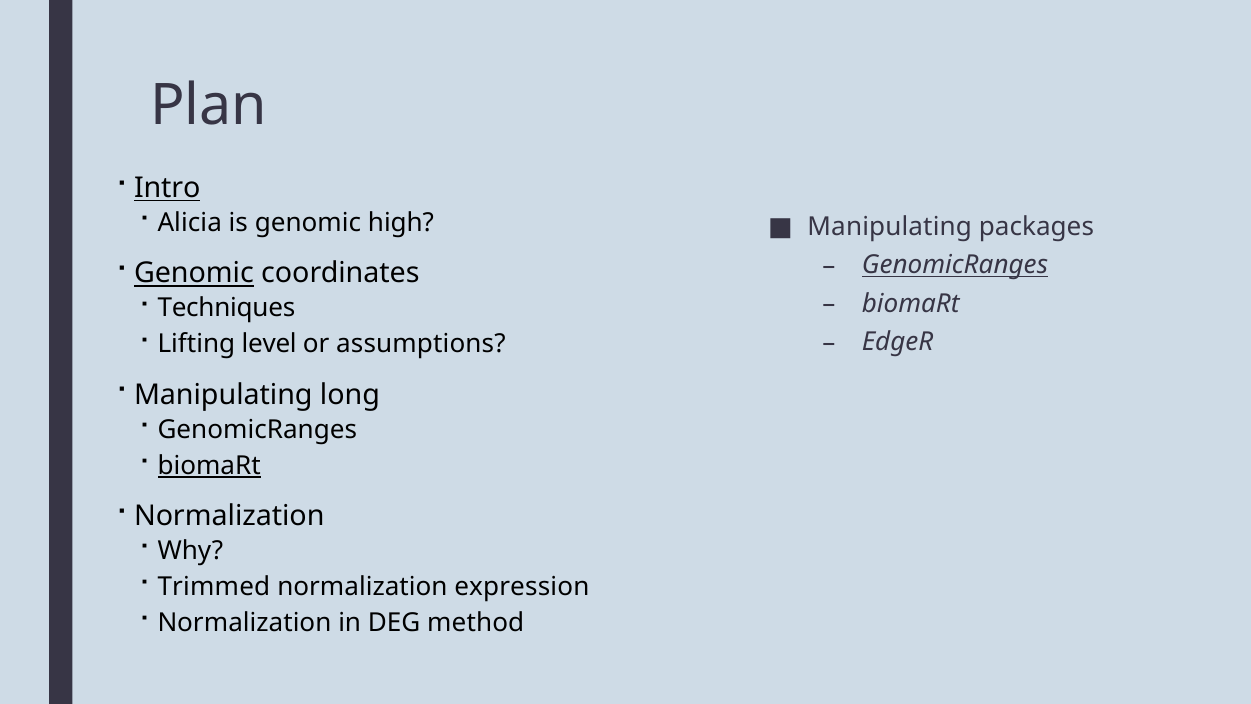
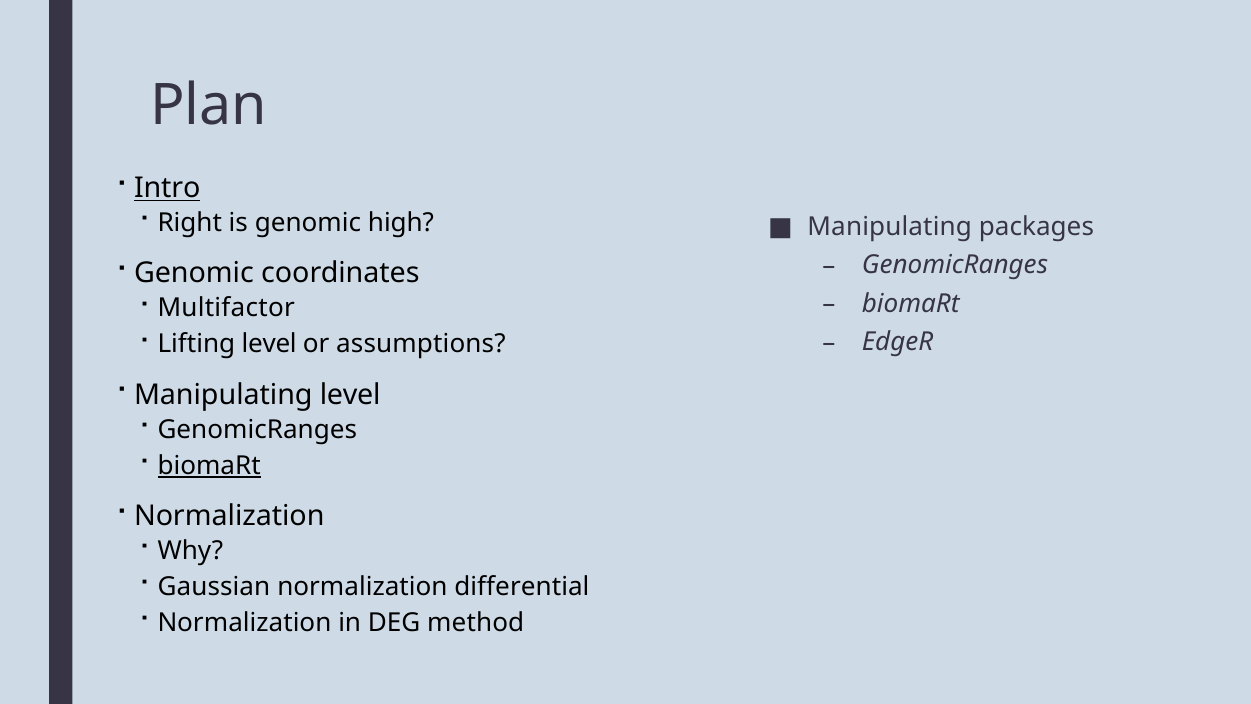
Alicia: Alicia -> Right (190, 223)
GenomicRanges underline: present -> none (955, 265)
Genomic underline: present -> none (194, 273)
Techniques: Techniques -> Multifactor (226, 308)
Manipulating long: long -> level (350, 394)
Trimmed: Trimmed -> Gaussian (214, 587)
expression: expression -> differential (522, 587)
